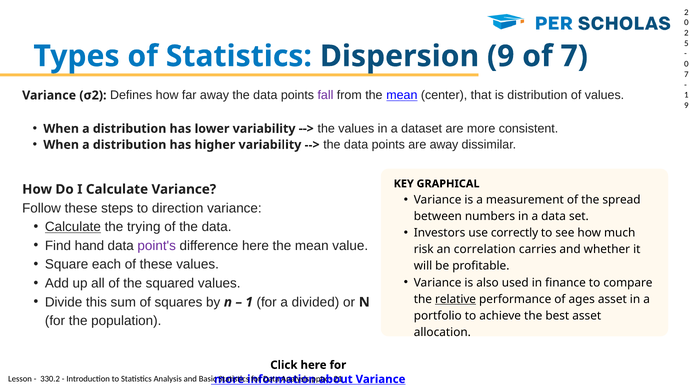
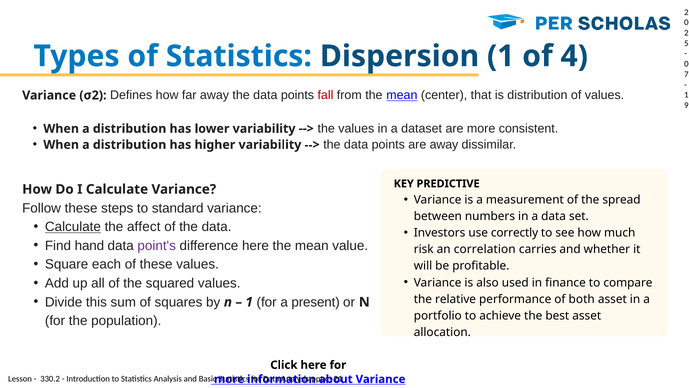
Dispersion 9: 9 -> 1 (501, 56)
of 7: 7 -> 4 (574, 56)
fall colour: purple -> red (325, 95)
GRAPHICAL: GRAPHICAL -> PREDICTIVE (448, 184)
direction: direction -> standard (178, 208)
trying: trying -> affect (144, 227)
divided: divided -> present (316, 302)
relative underline: present -> none (456, 299)
ages: ages -> both (582, 299)
